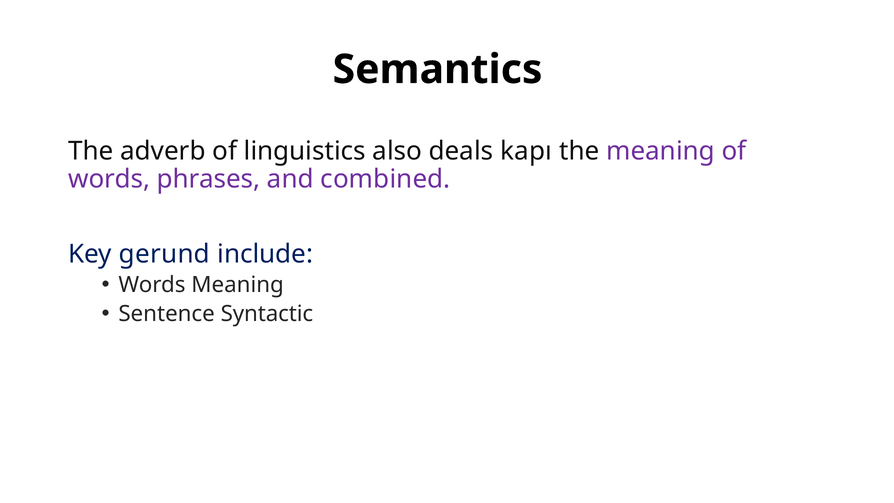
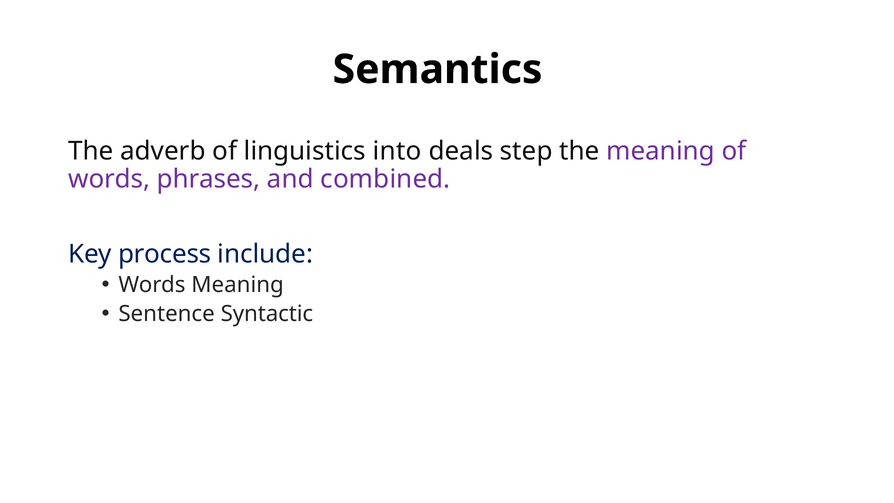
also: also -> into (397, 151)
kapı: kapı -> step (526, 151)
gerund: gerund -> process (165, 254)
